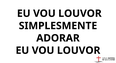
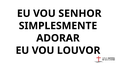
LOUVOR: LOUVOR -> SENHOR (80, 14)
